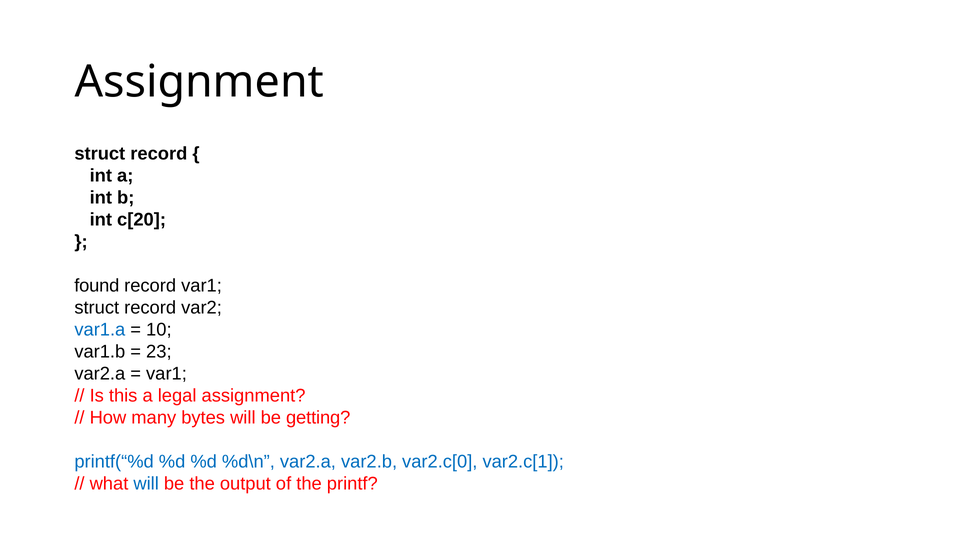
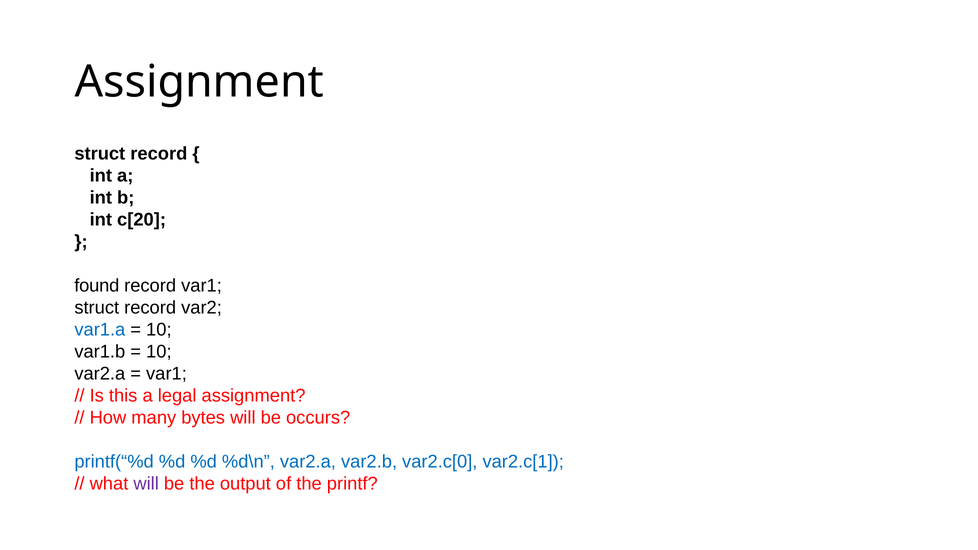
23: 23 -> 10 (159, 352)
getting: getting -> occurs (318, 418)
will colour: blue -> purple (146, 484)
